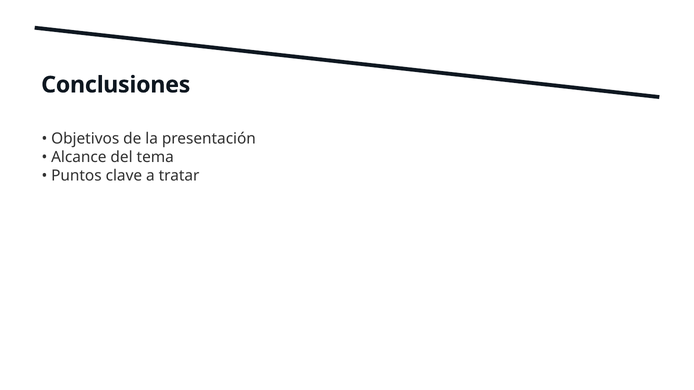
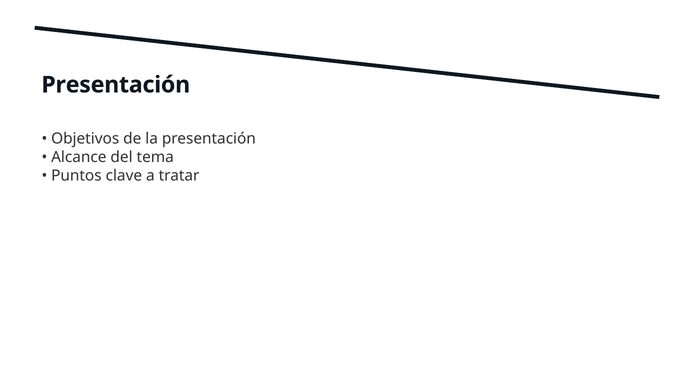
Conclusiones: Conclusiones -> Presentación (116, 85)
